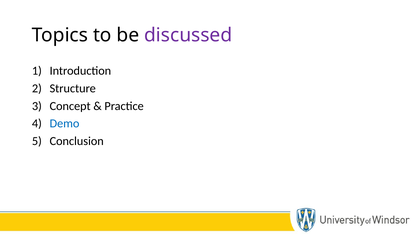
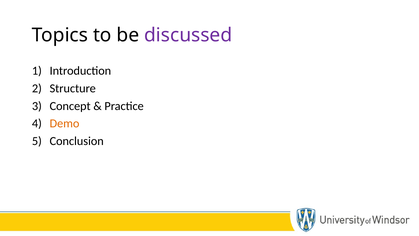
Demo colour: blue -> orange (65, 123)
